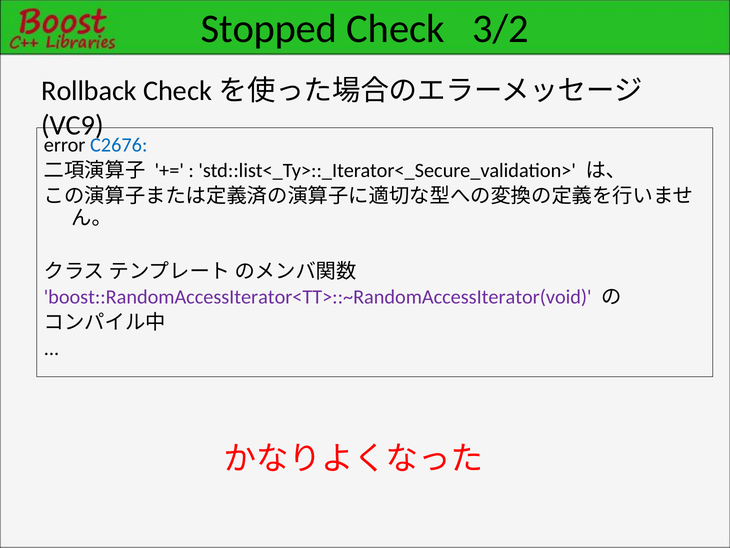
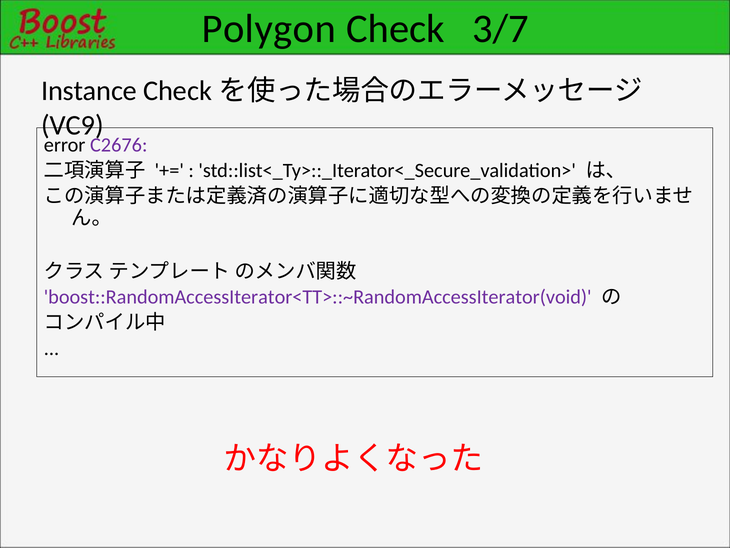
Stopped: Stopped -> Polygon (269, 29)
3/2: 3/2 -> 3/7 (500, 29)
Rollback: Rollback -> Instance (89, 91)
C2676 colour: blue -> purple (119, 145)
